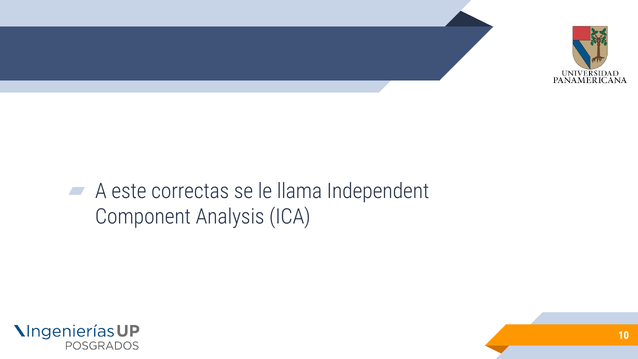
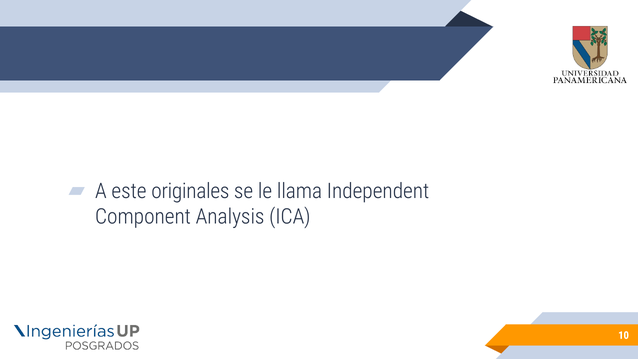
correctas: correctas -> originales (190, 191)
